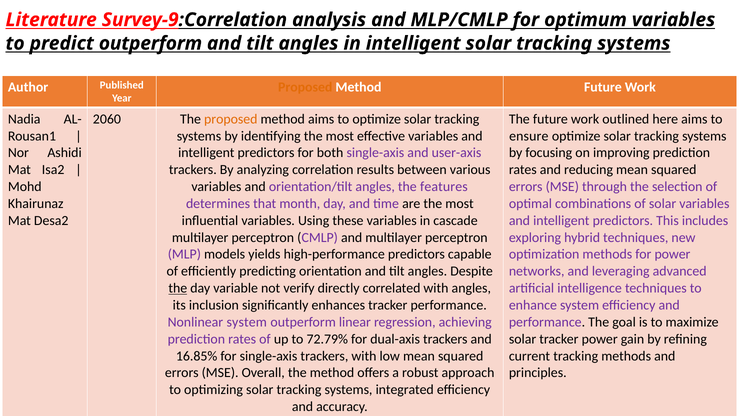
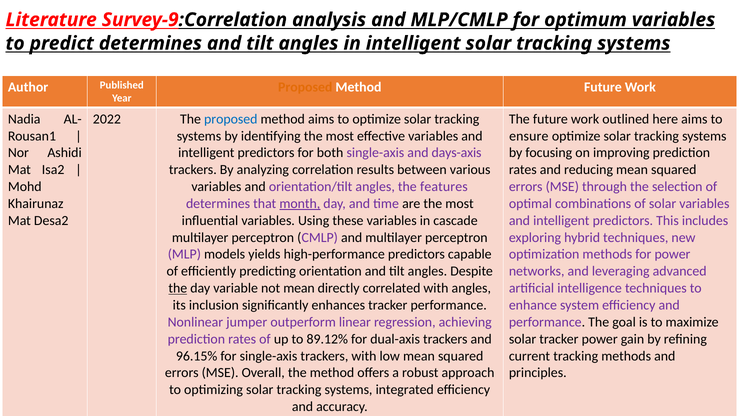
predict outperform: outperform -> determines (150, 43)
2060: 2060 -> 2022 (107, 119)
proposed colour: orange -> blue (231, 119)
user-axis: user-axis -> days-axis (457, 153)
month underline: none -> present (300, 203)
not verify: verify -> mean (299, 288)
Nonlinear system: system -> jumper (247, 322)
72.79%: 72.79% -> 89.12% (327, 339)
16.85%: 16.85% -> 96.15% (197, 356)
